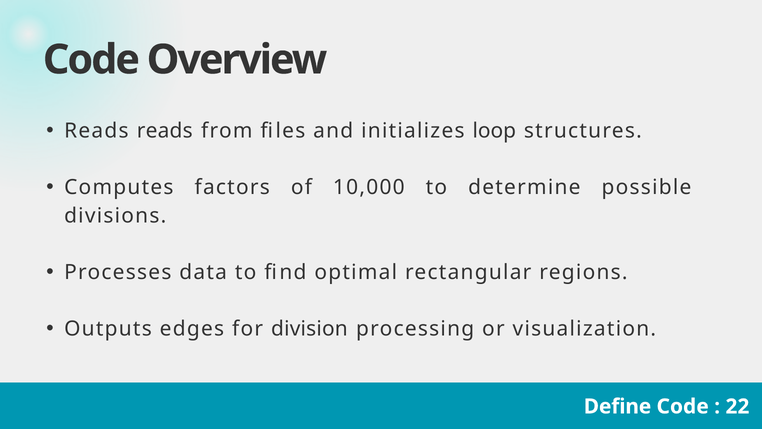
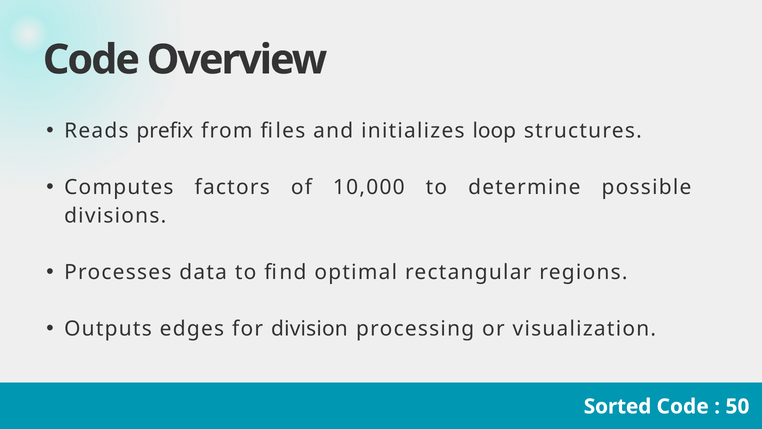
Reads reads: reads -> prefix (165, 131)
Define: Define -> Sorted (618, 406)
22: 22 -> 50 (737, 406)
